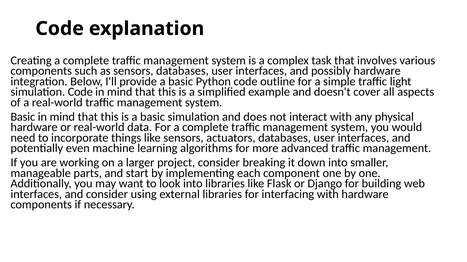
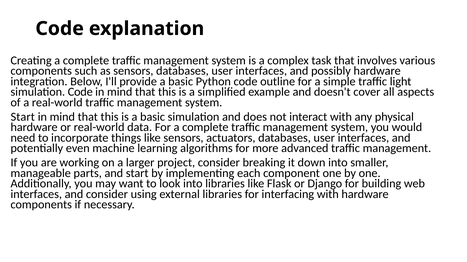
Basic: Basic -> Start (23, 117)
